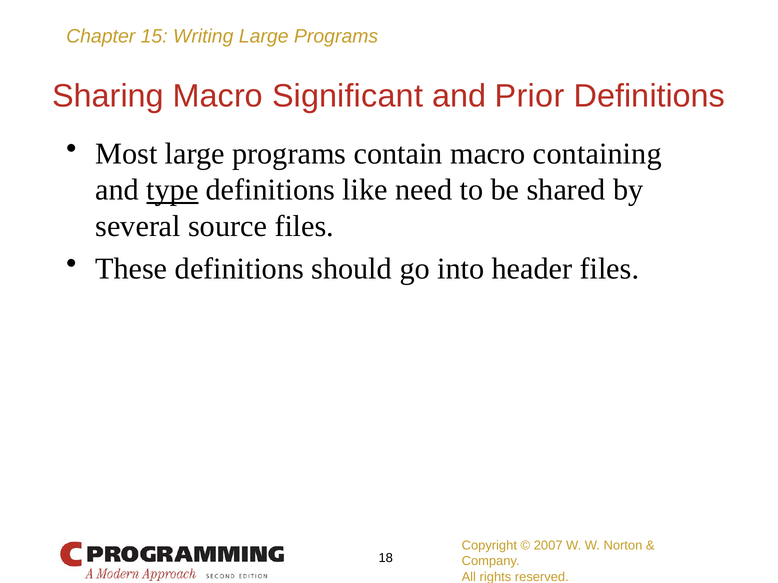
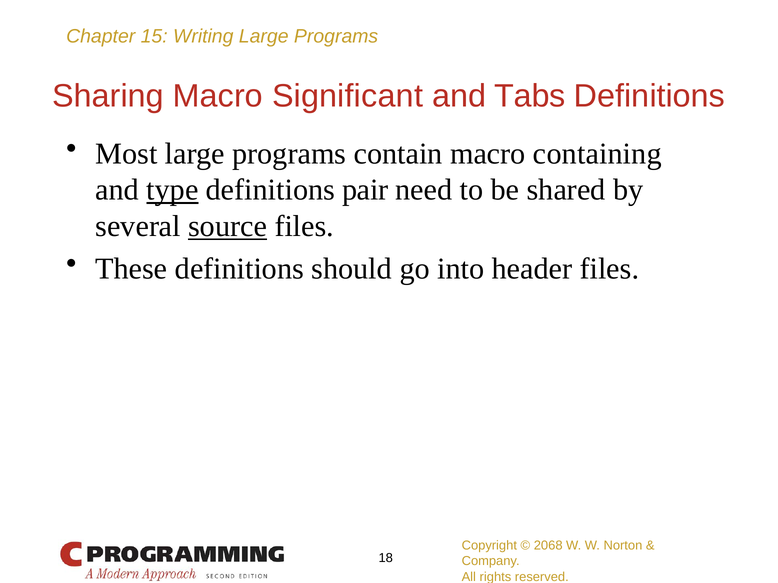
Prior: Prior -> Tabs (530, 96)
like: like -> pair (365, 190)
source underline: none -> present (228, 227)
2007: 2007 -> 2068 (548, 546)
